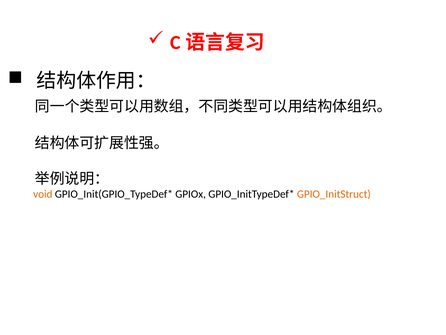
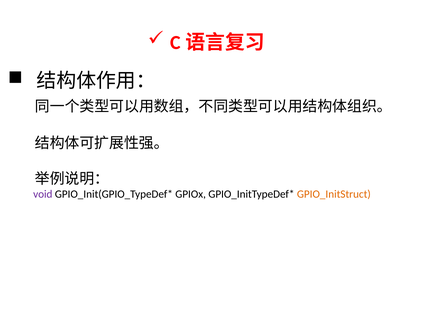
void colour: orange -> purple (43, 194)
